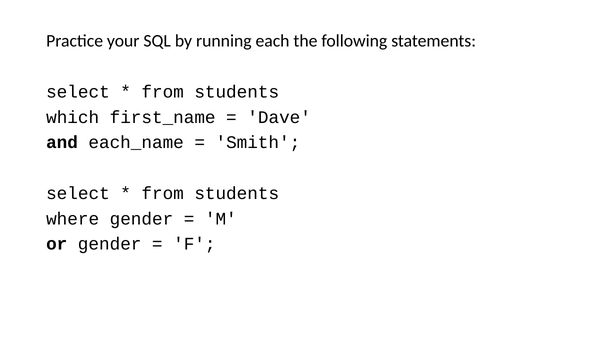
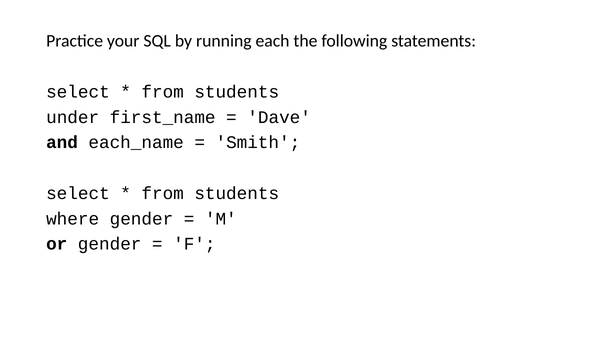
which: which -> under (73, 117)
